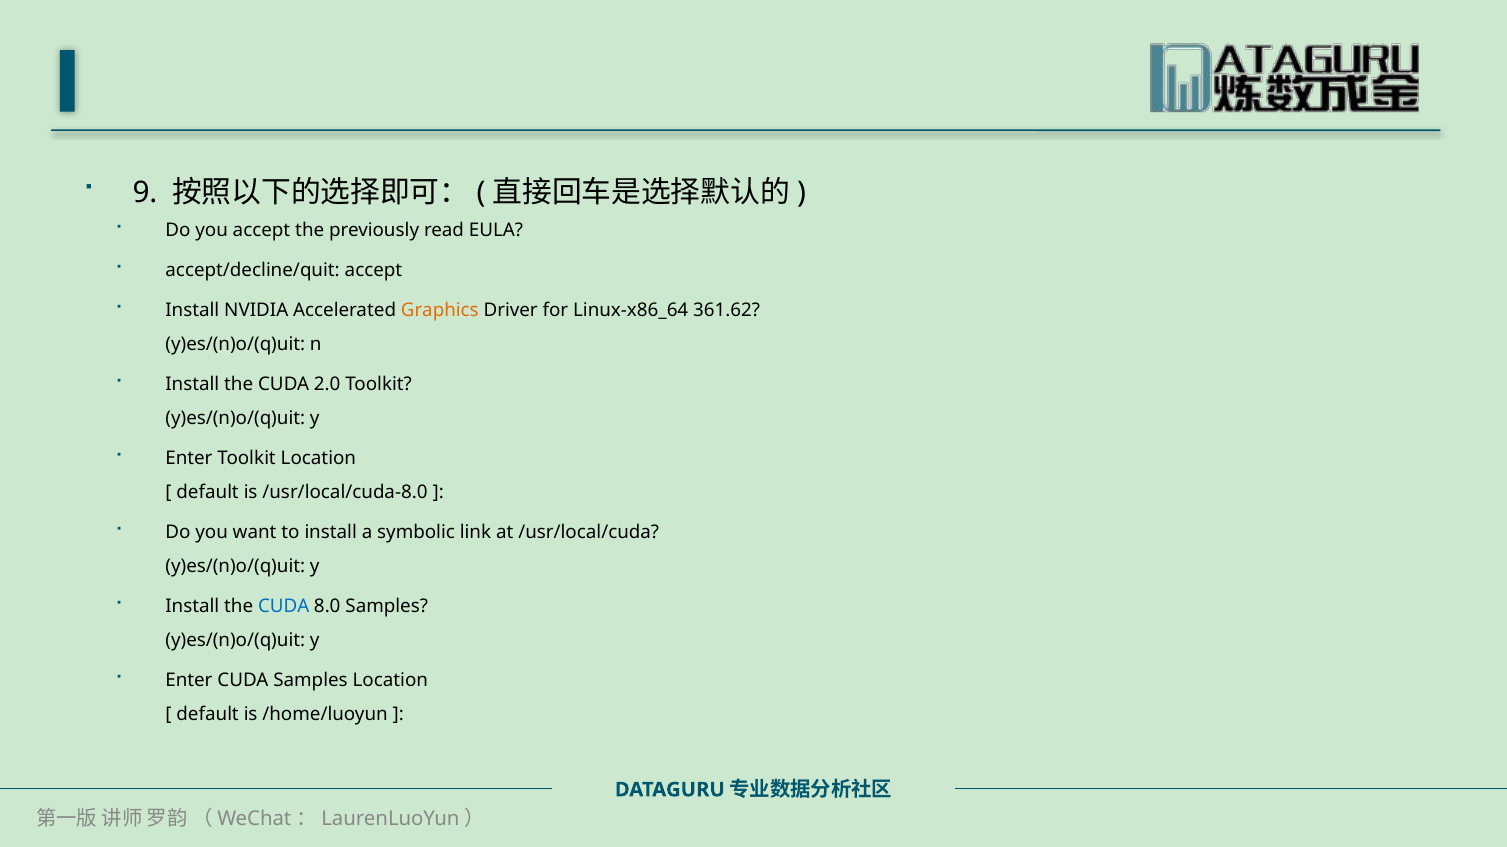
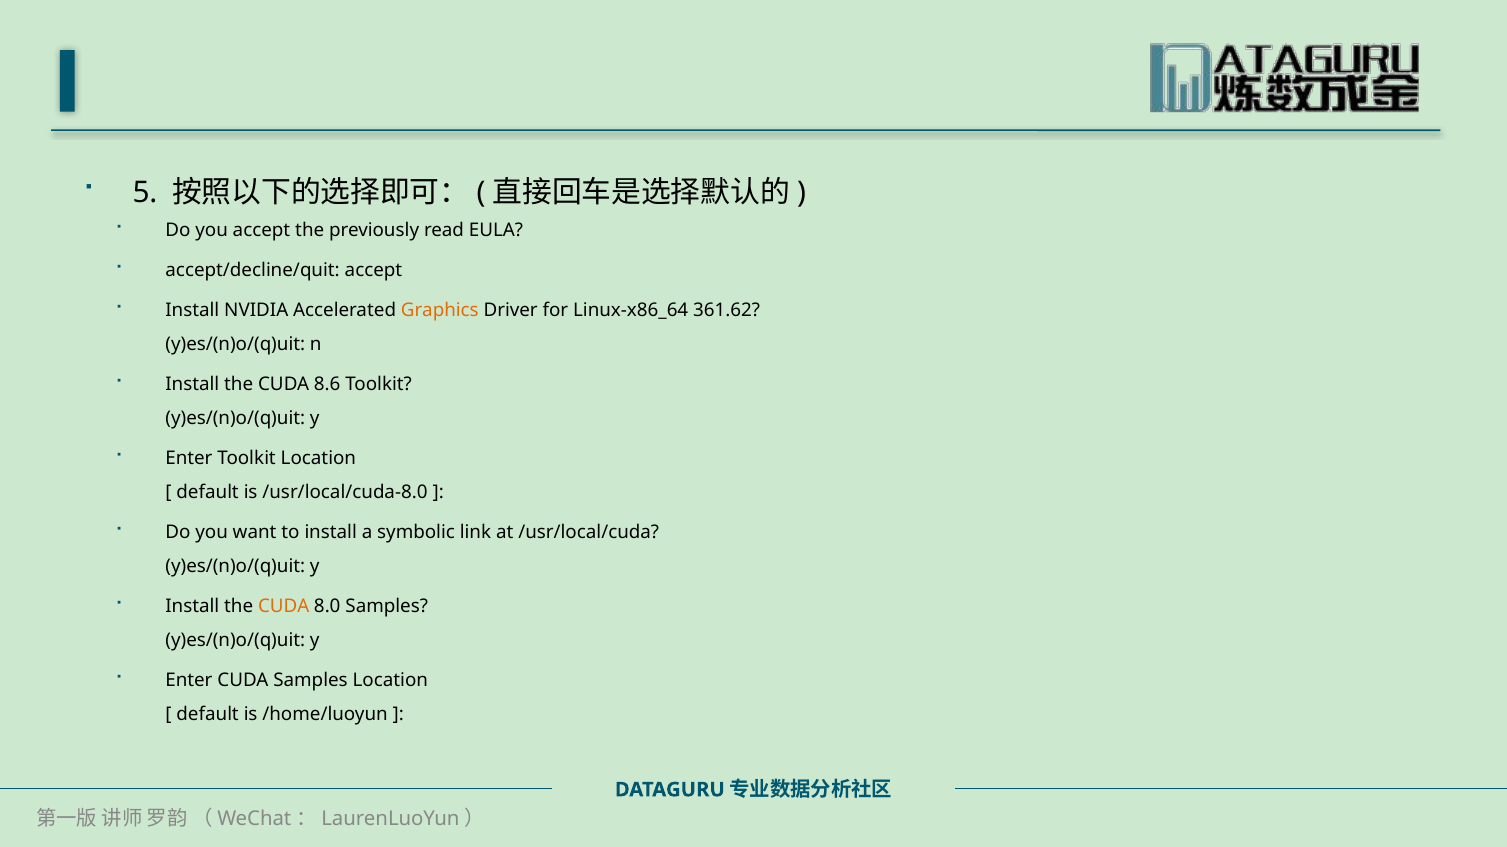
9: 9 -> 5 (145, 192)
2.0: 2.0 -> 8.6 (327, 384)
CUDA colour: blue -> orange (284, 607)
